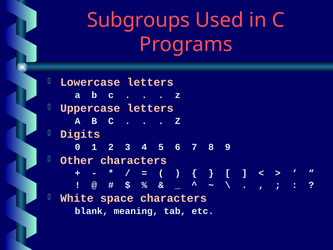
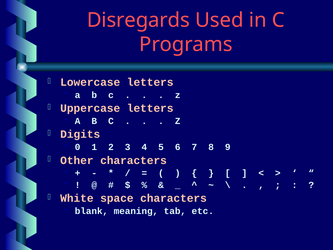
Subgroups: Subgroups -> Disregards (138, 20)
